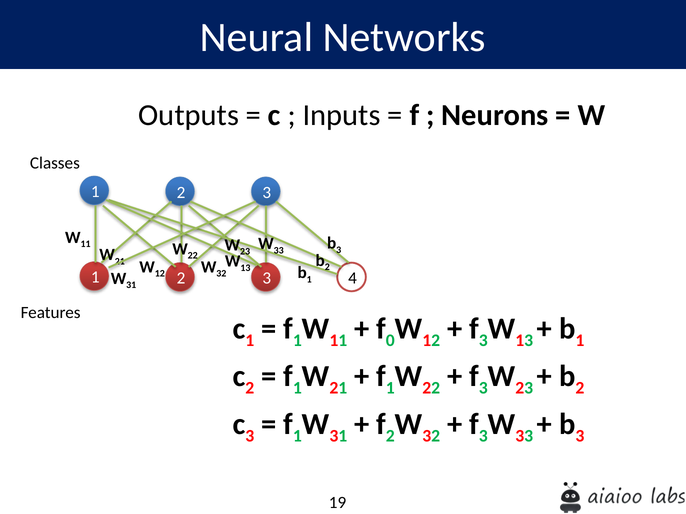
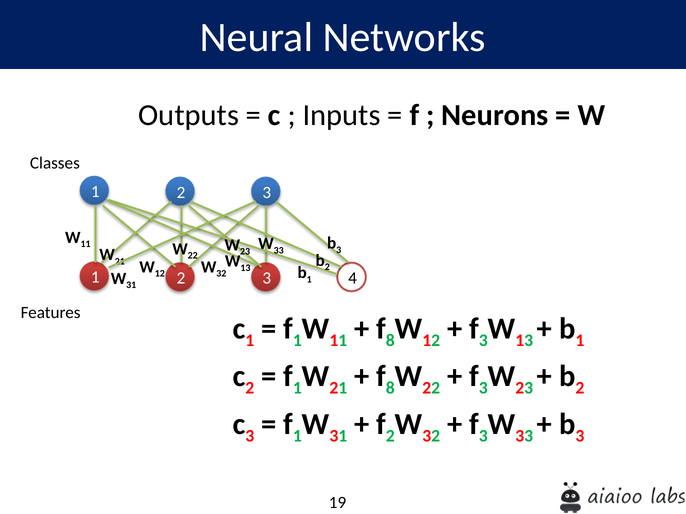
0: 0 -> 8 (390, 341)
1: 1 -> 8 (390, 389)
